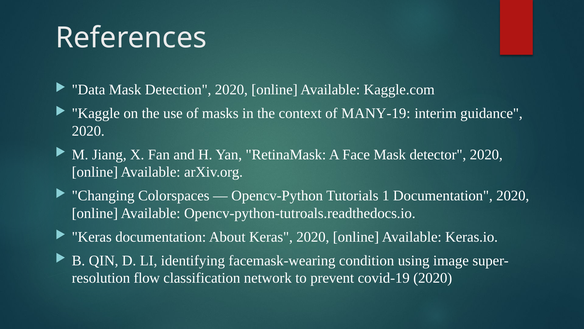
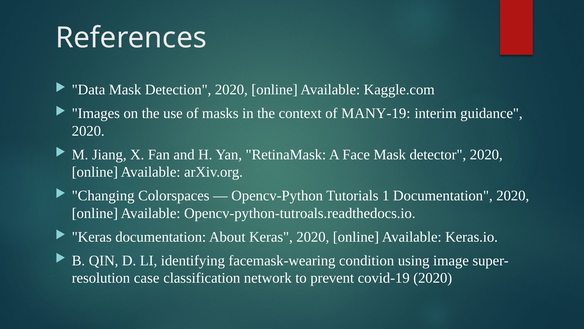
Kaggle: Kaggle -> Images (96, 113)
flow: flow -> case (147, 278)
